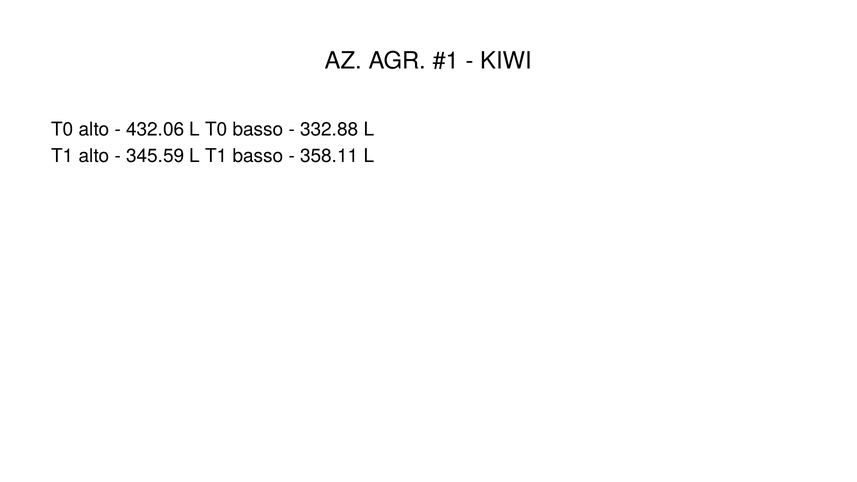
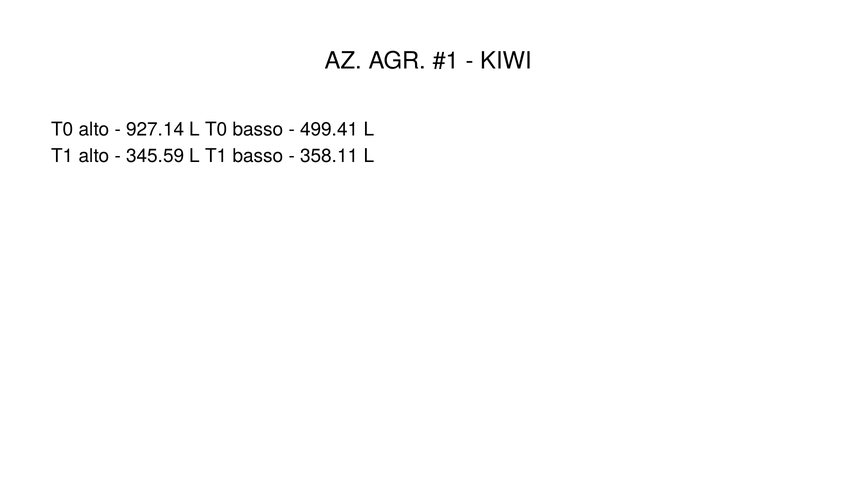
432.06: 432.06 -> 927.14 (155, 130)
332.88: 332.88 -> 499.41 (329, 130)
